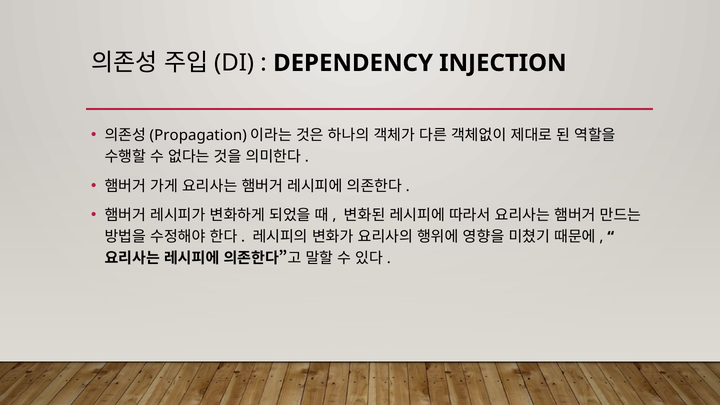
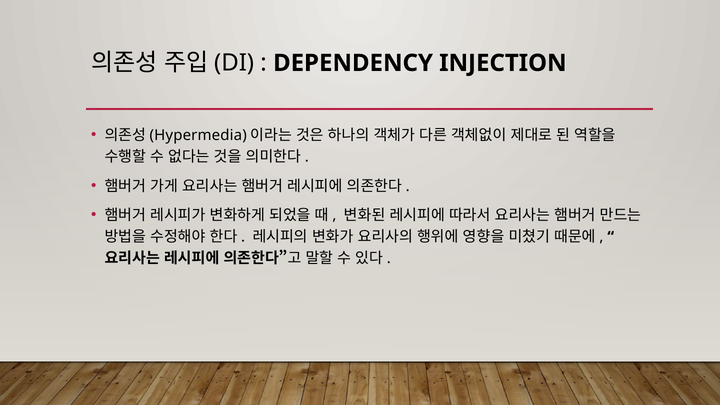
Propagation: Propagation -> Hypermedia (198, 135)
